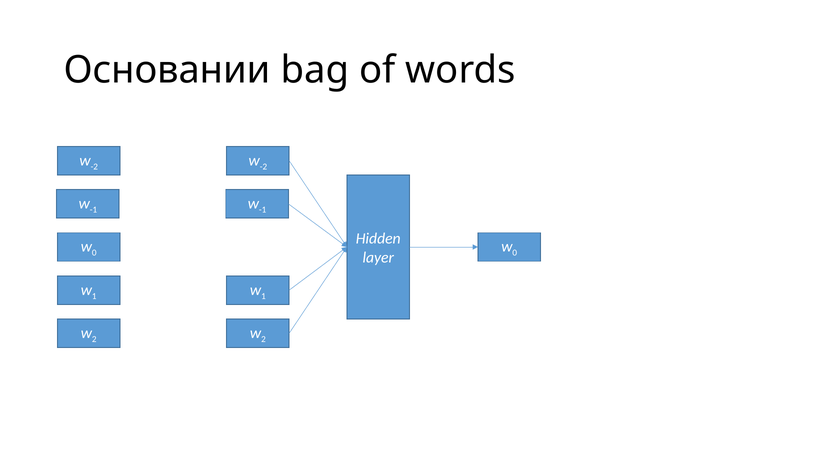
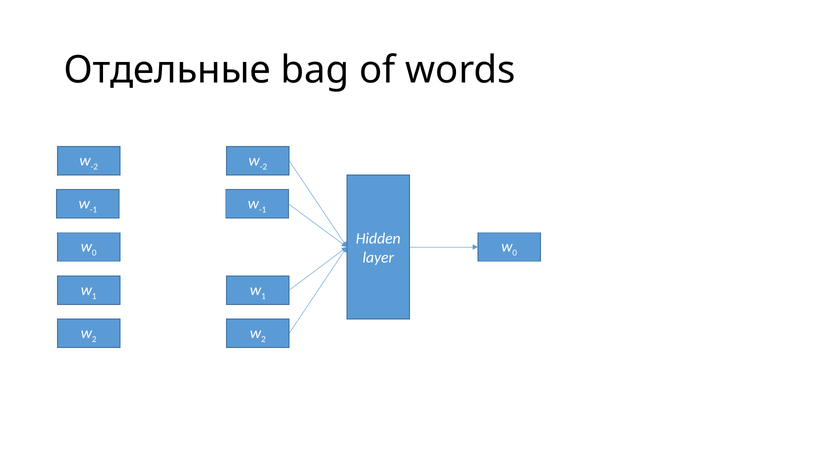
Основании: Основании -> Отдельные (167, 70)
